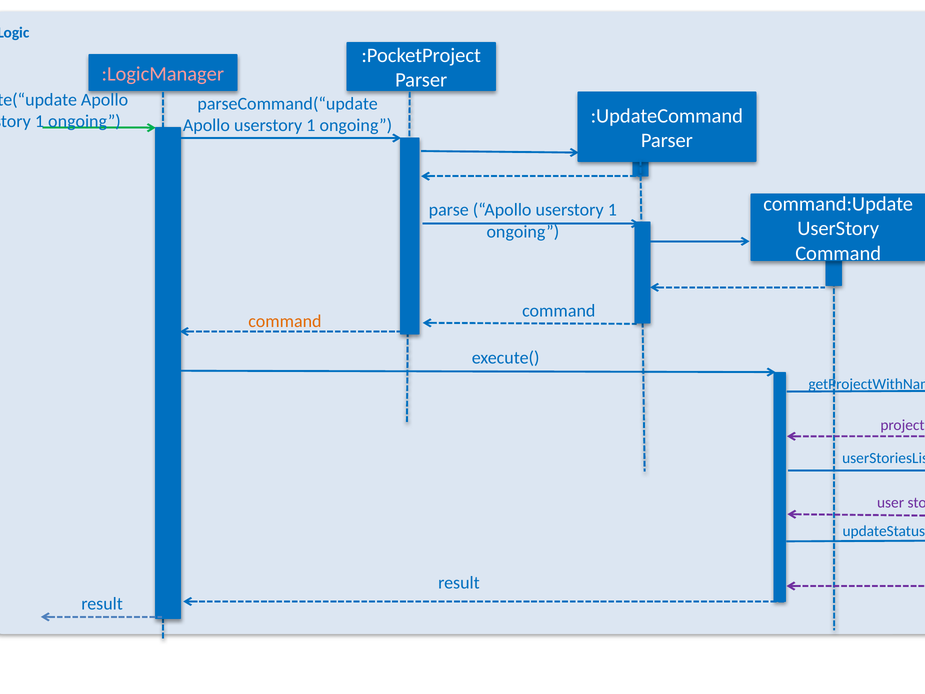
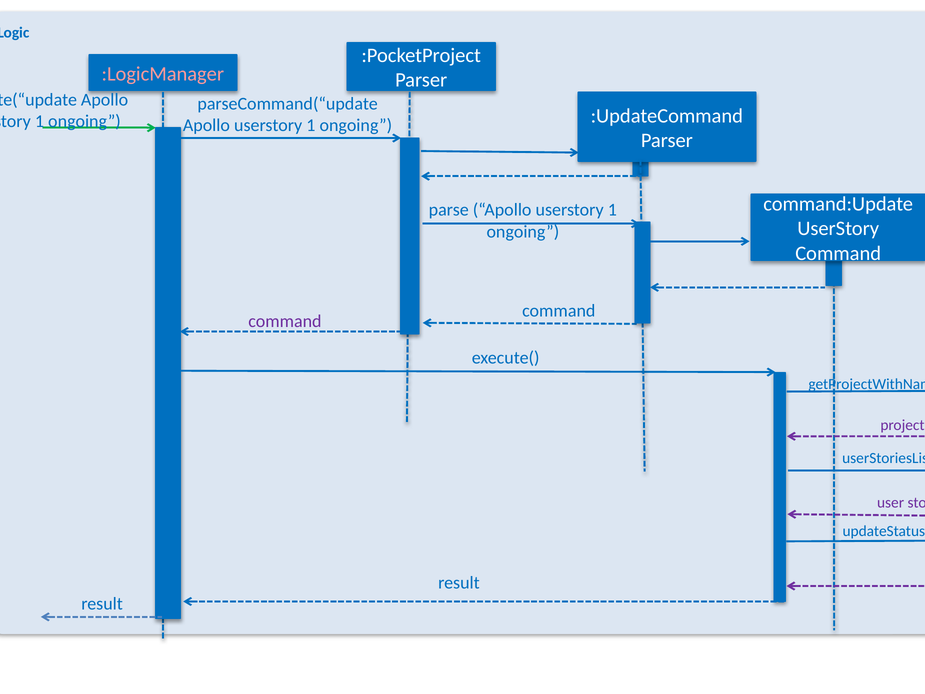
command colour: orange -> purple (285, 321)
